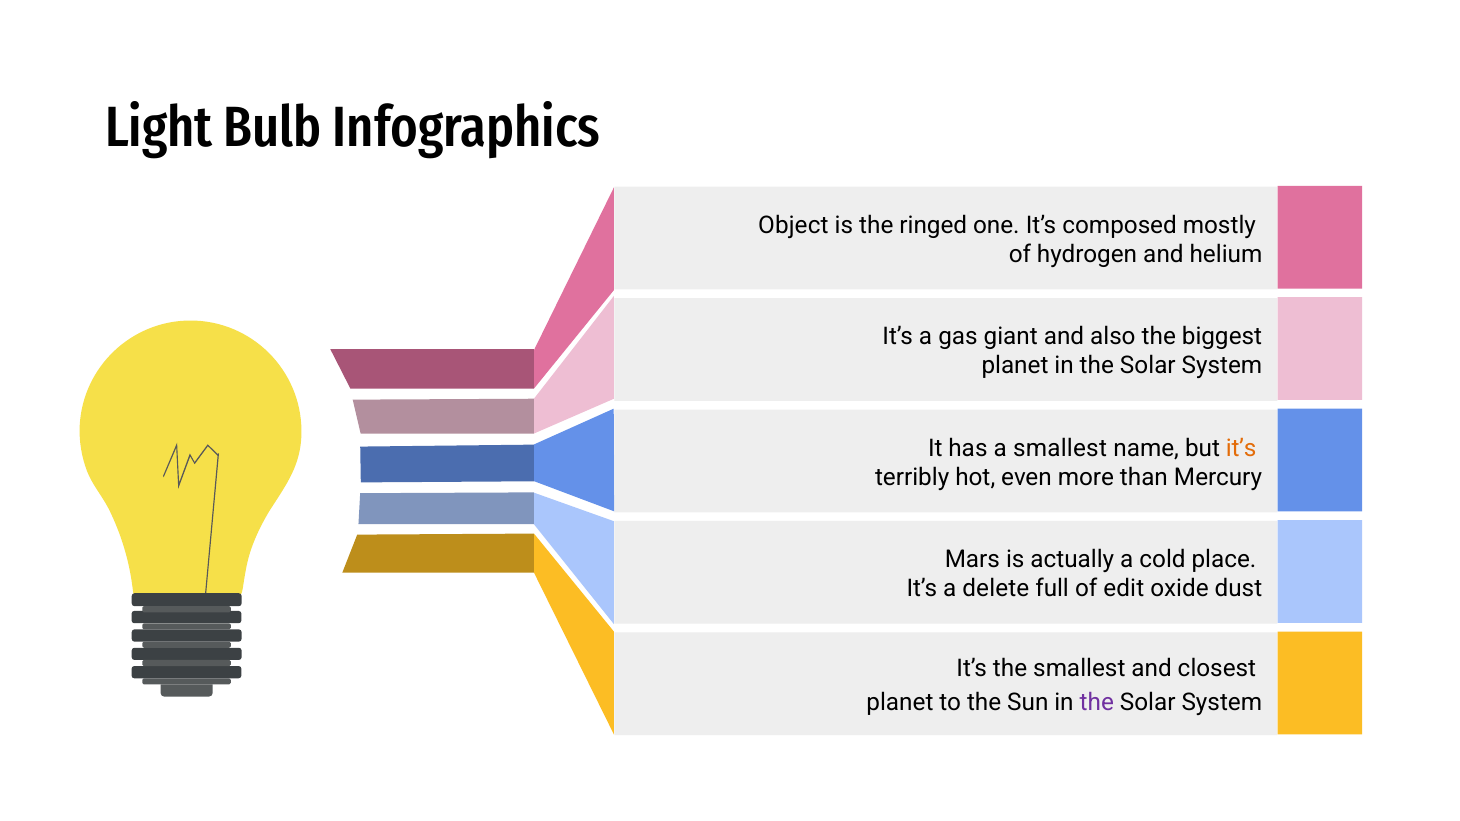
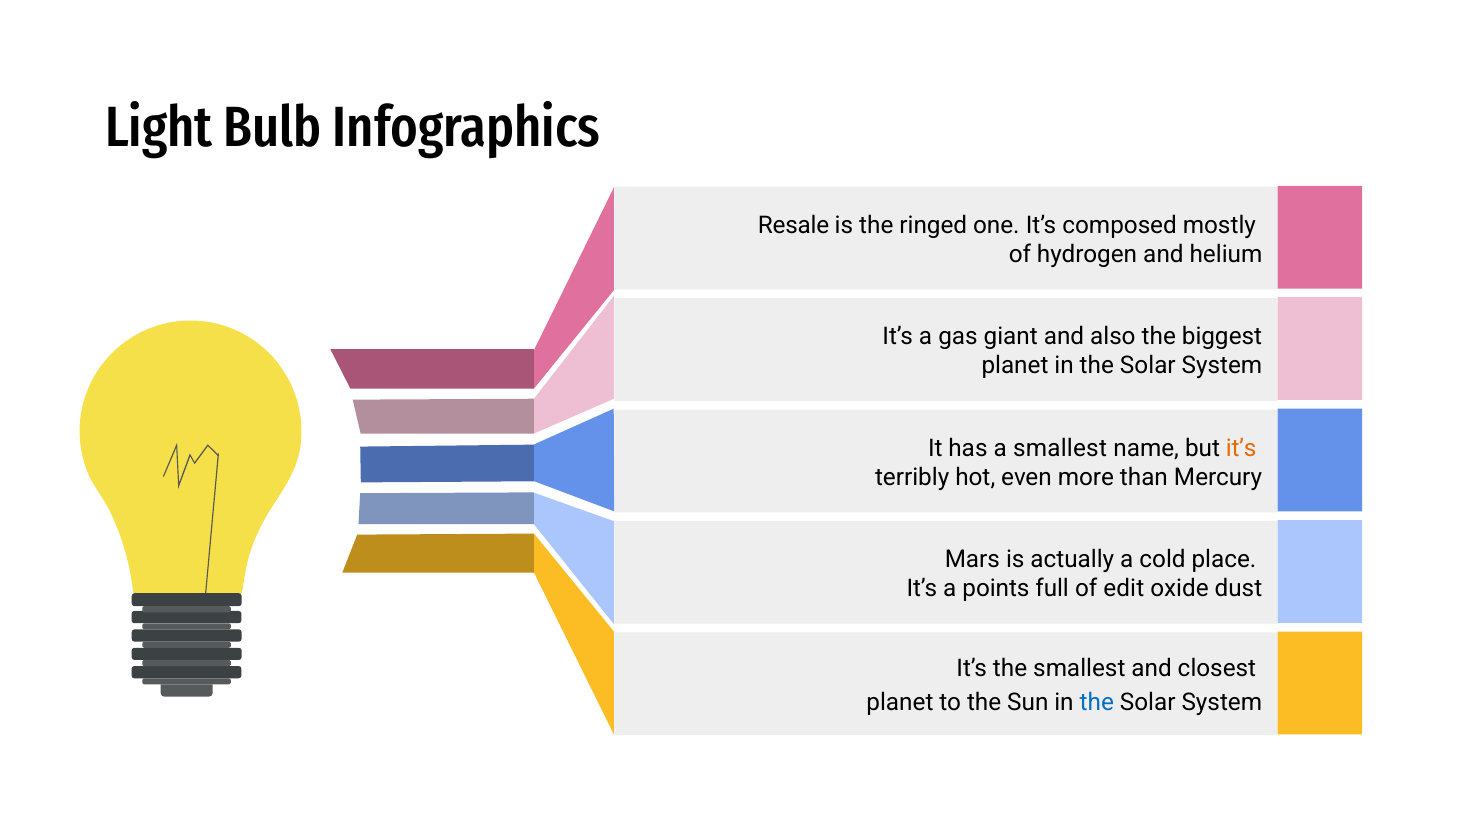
Object: Object -> Resale (794, 225)
delete: delete -> points (996, 589)
the colour: purple -> blue (1097, 702)
